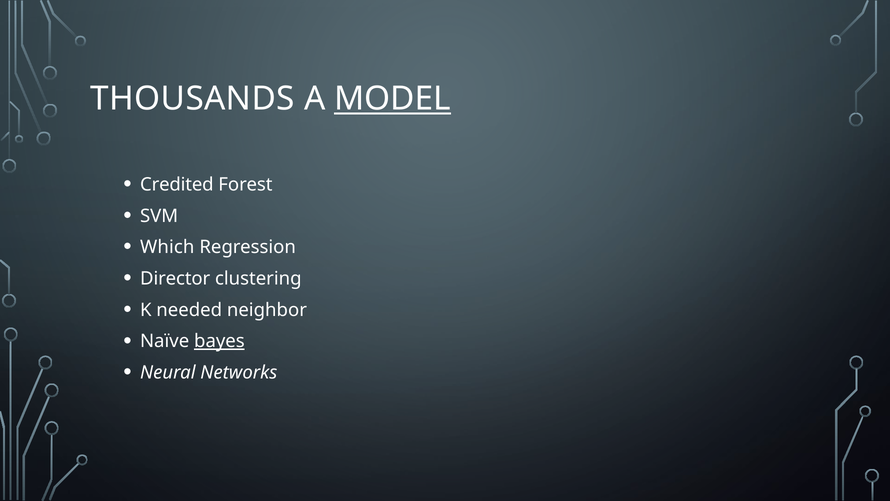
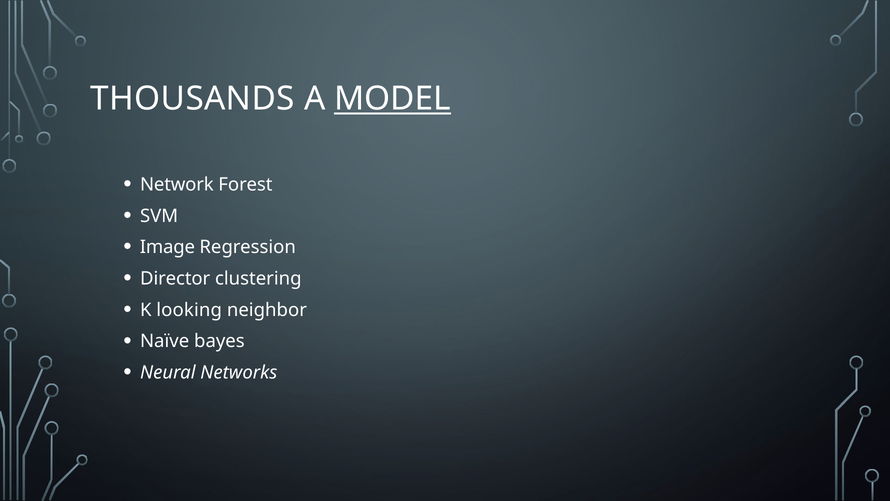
Credited: Credited -> Network (177, 184)
Which: Which -> Image (167, 247)
needed: needed -> looking (189, 310)
bayes underline: present -> none (219, 341)
